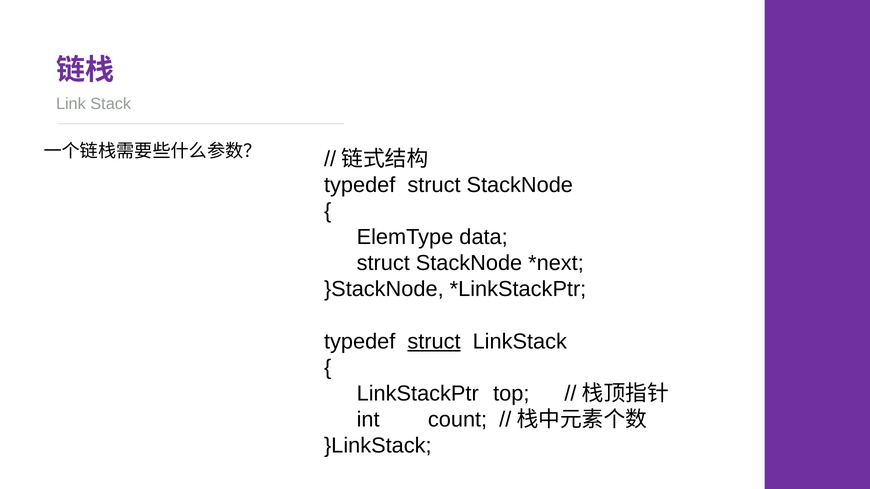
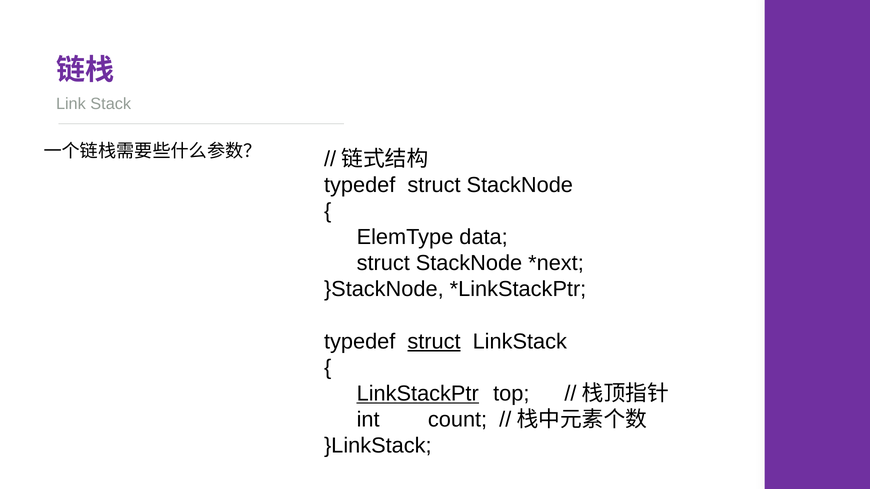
LinkStackPtr underline: none -> present (418, 394)
